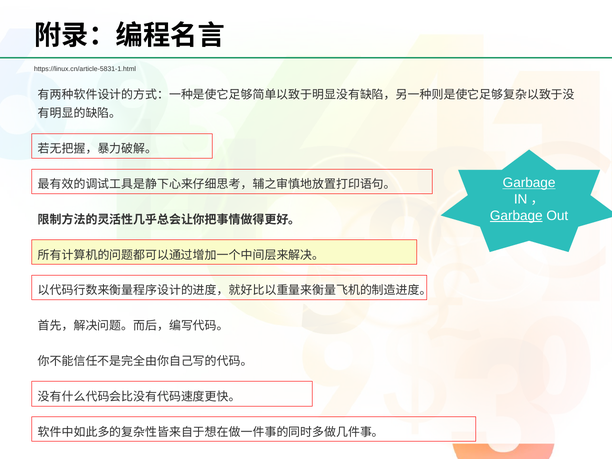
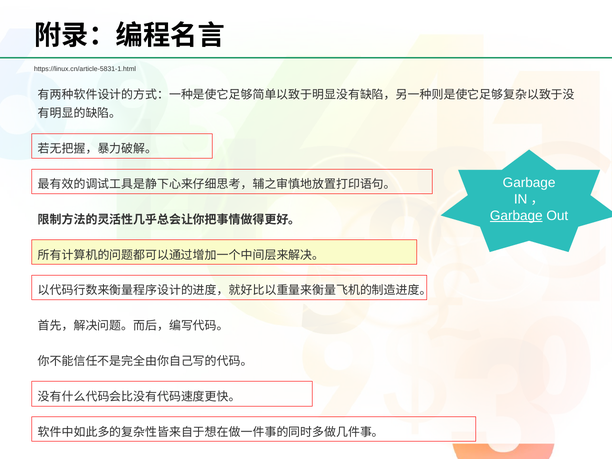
Garbage underline: present -> none (529, 183)
